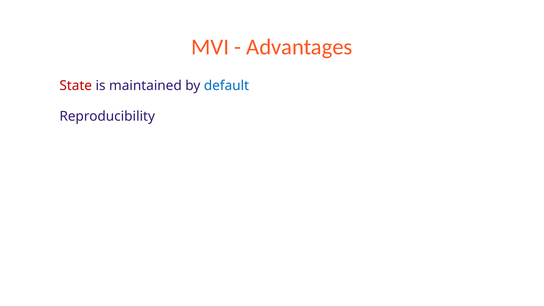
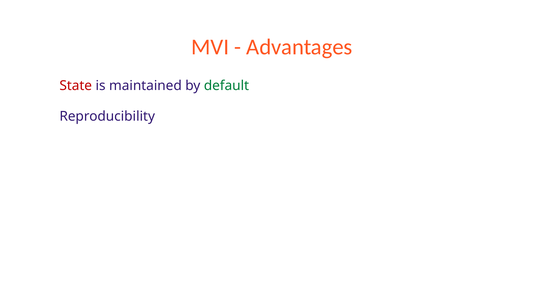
default colour: blue -> green (226, 86)
